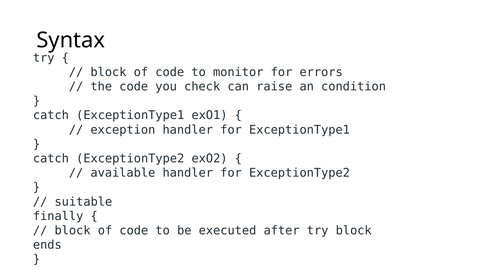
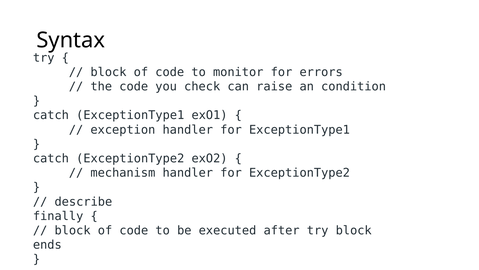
available: available -> mechanism (123, 173)
suitable: suitable -> describe (83, 201)
